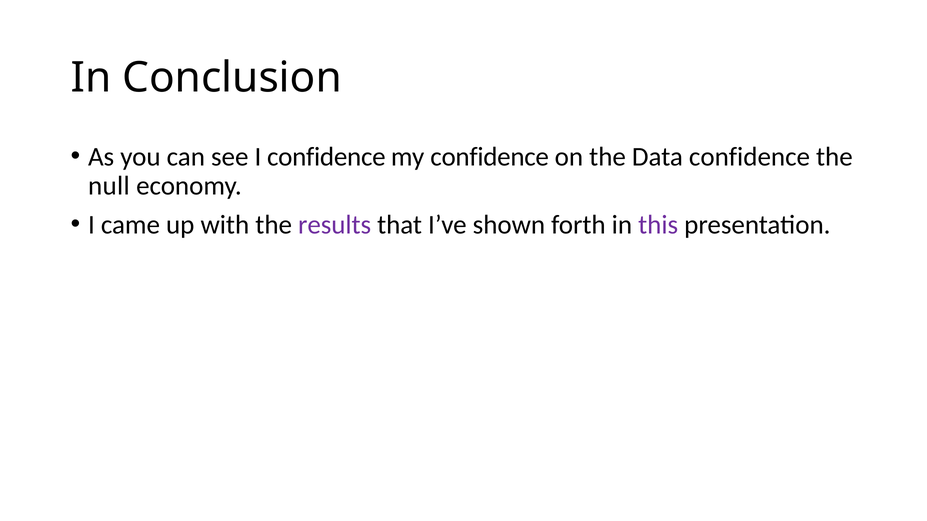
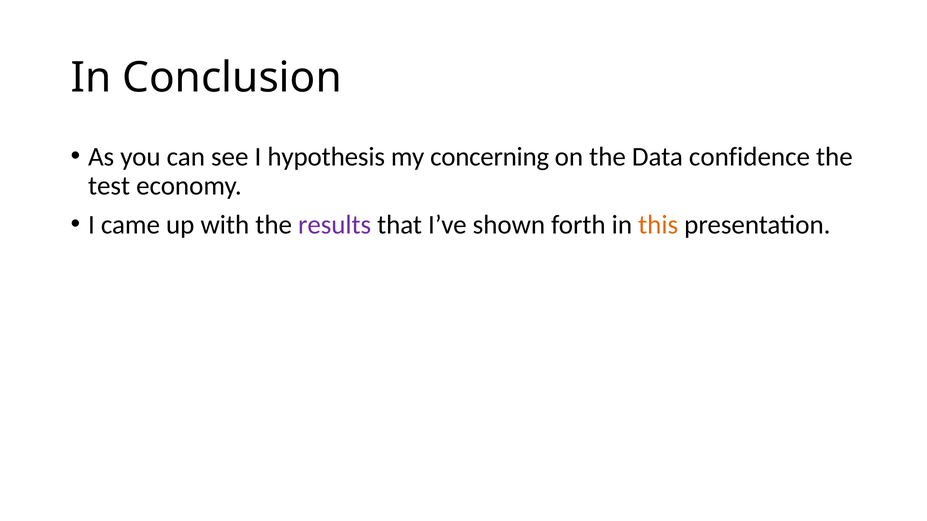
I confidence: confidence -> hypothesis (326, 157)
my confidence: confidence -> concerning (490, 157)
null: null -> test (109, 186)
this colour: purple -> orange (658, 225)
